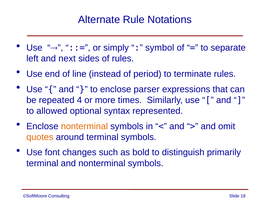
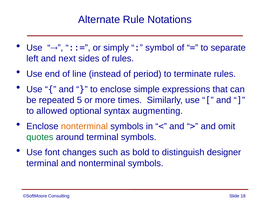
parser: parser -> simple (147, 89)
4: 4 -> 5 (79, 100)
represented: represented -> augmenting (158, 111)
quotes colour: orange -> green (40, 137)
primarily: primarily -> designer (224, 152)
